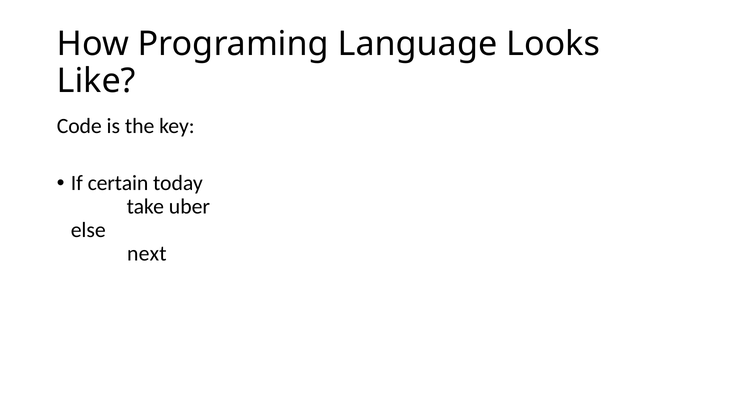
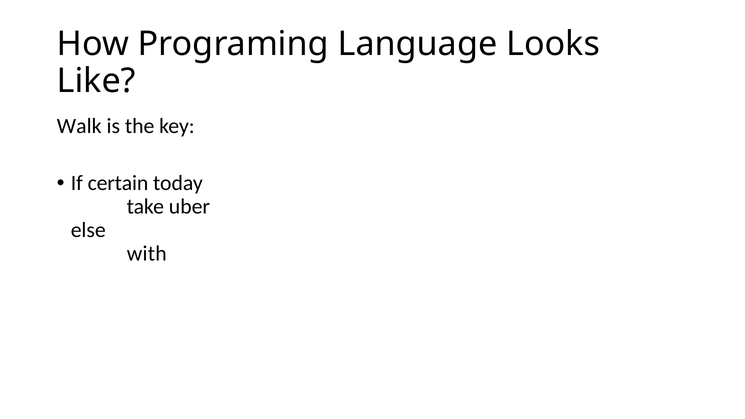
Code: Code -> Walk (79, 126)
next: next -> with (147, 254)
